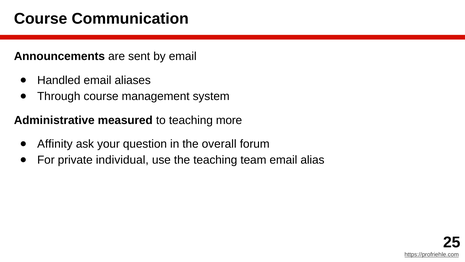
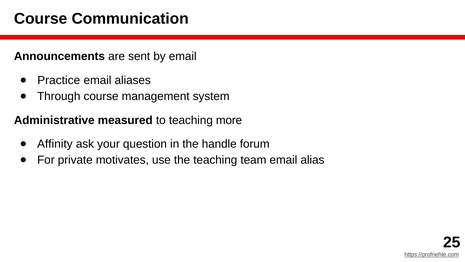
Handled: Handled -> Practice (59, 80)
overall: overall -> handle (219, 144)
individual: individual -> motivates (122, 160)
